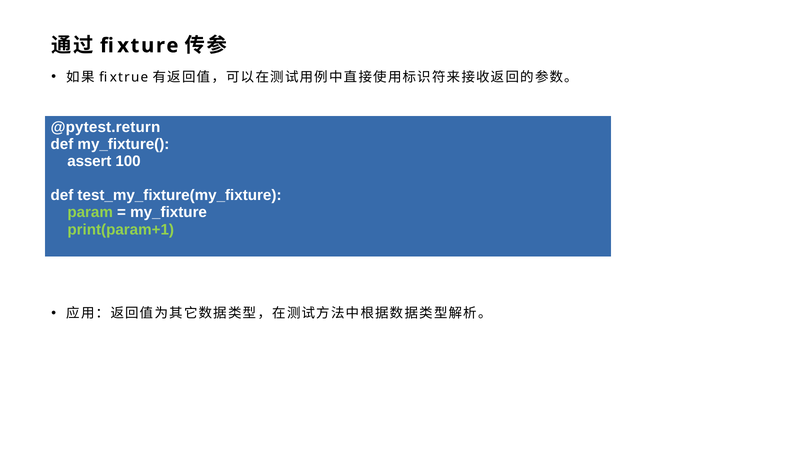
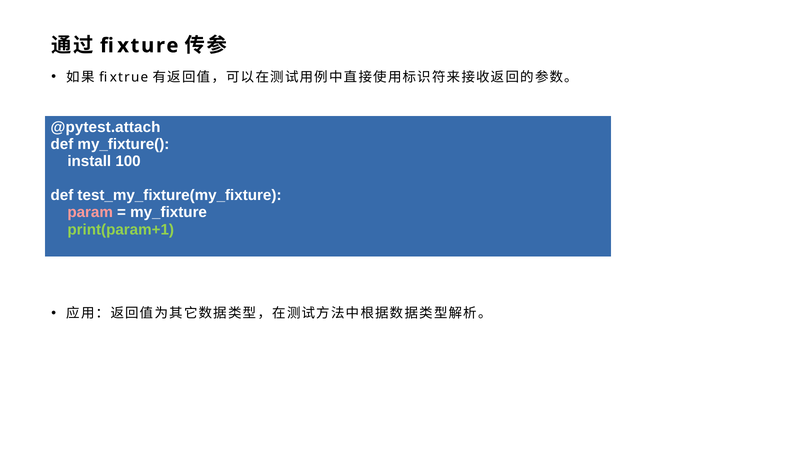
@pytest.return: @pytest.return -> @pytest.attach (106, 127)
assert: assert -> install (89, 161)
param colour: light green -> pink (90, 212)
